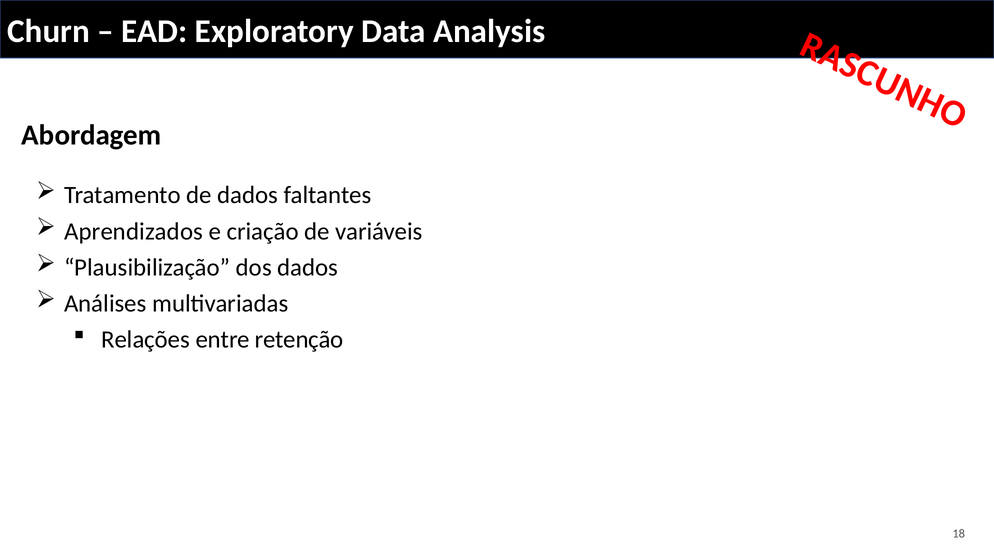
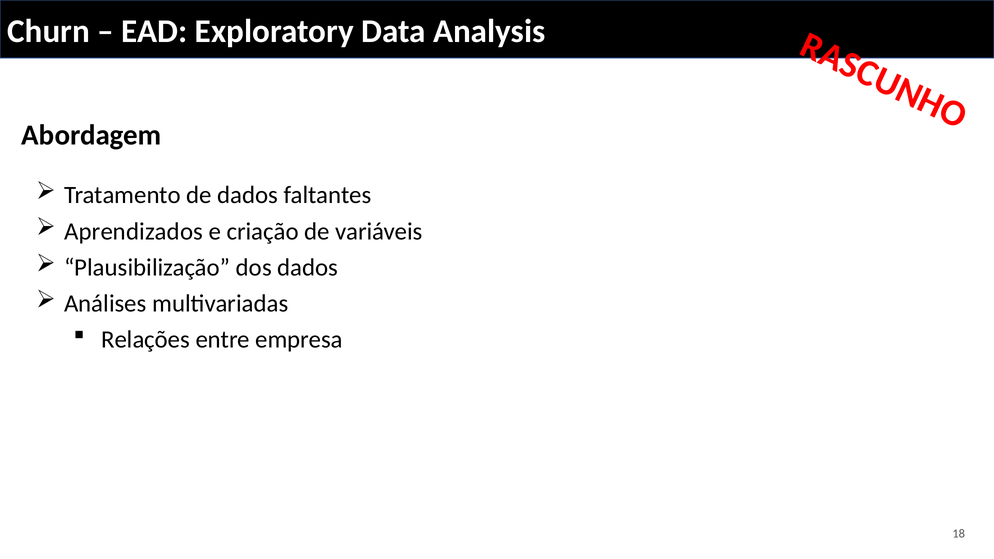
retenção: retenção -> empresa (299, 340)
